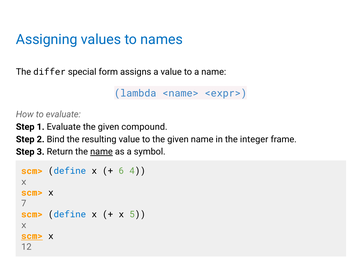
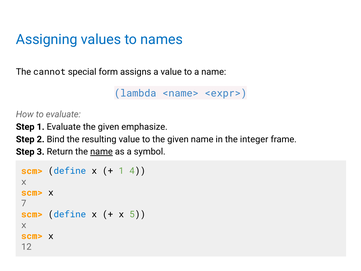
differ: differ -> cannot (49, 72)
compound: compound -> emphasize (144, 127)
6: 6 -> 1 (121, 171)
scm> underline: present -> none (32, 236)
